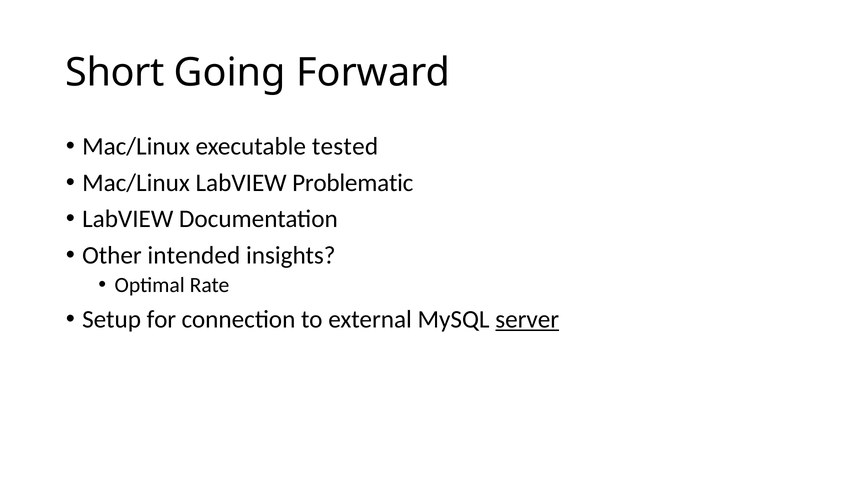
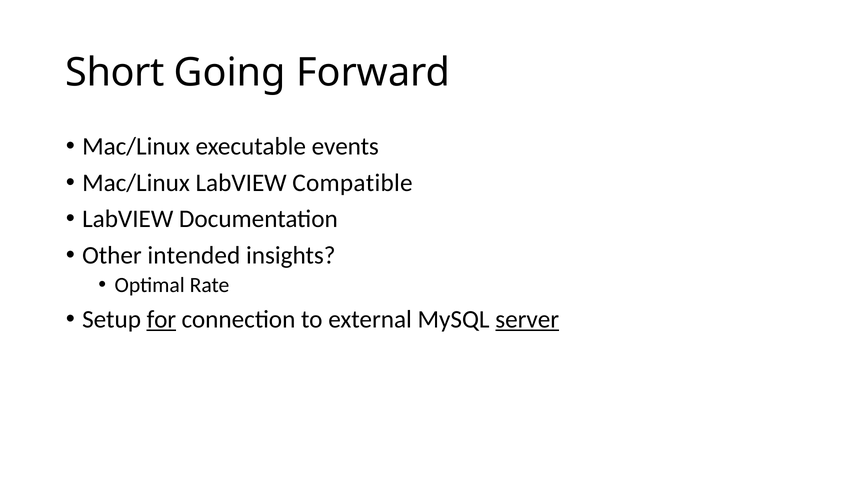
tested: tested -> events (345, 146)
Problematic: Problematic -> Compatible (352, 183)
for underline: none -> present (161, 319)
